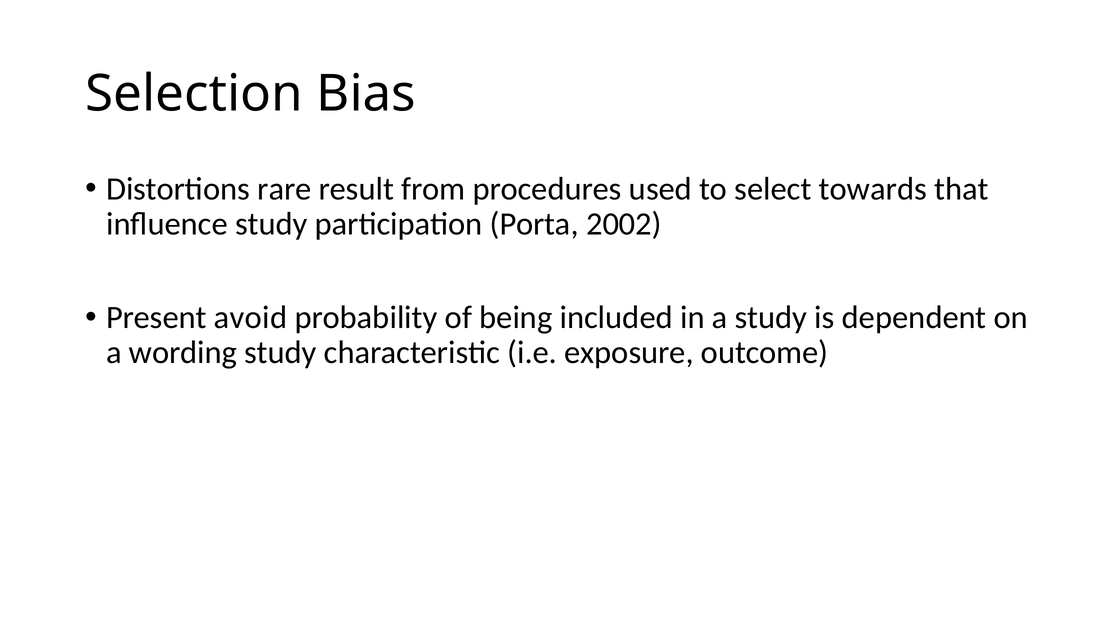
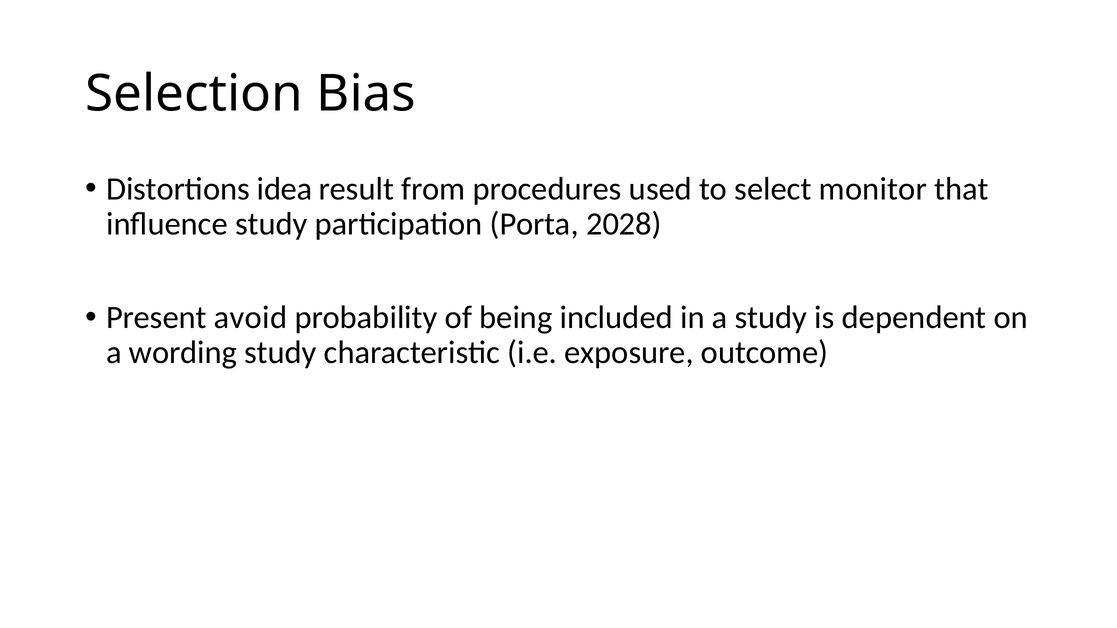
rare: rare -> idea (285, 189)
towards: towards -> monitor (873, 189)
2002: 2002 -> 2028 (624, 224)
